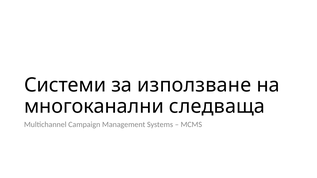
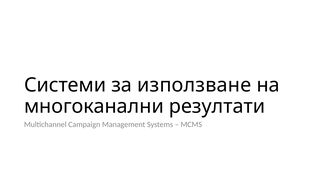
следваща: следваща -> резултати (217, 107)
